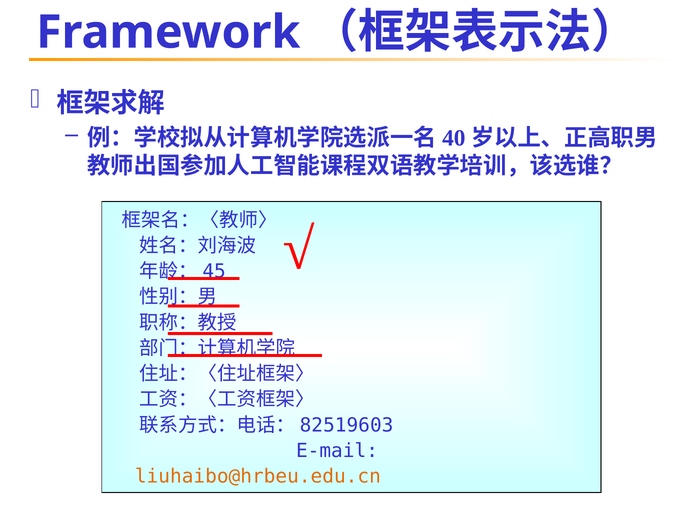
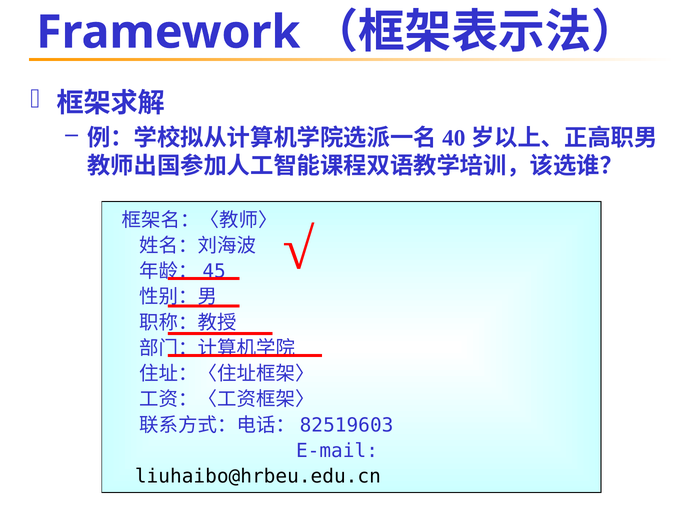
liuhaibo@hrbeu.edu.cn colour: orange -> black (258, 477)
